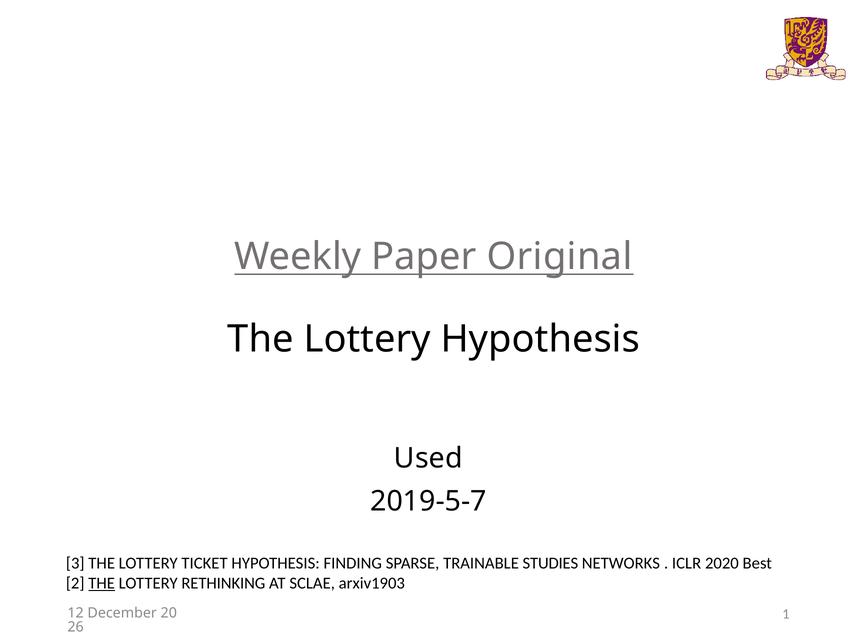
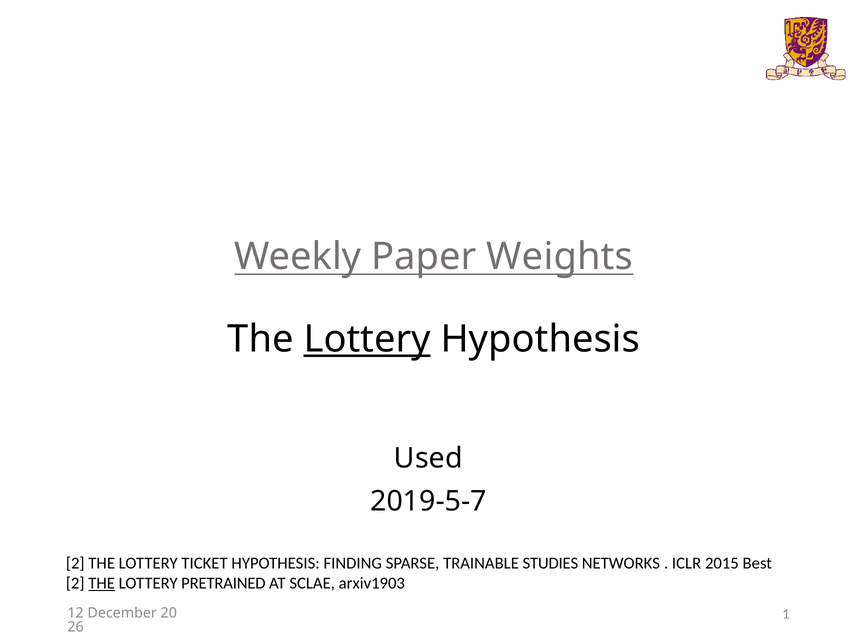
Original: Original -> Weights (560, 257)
Lottery underline: none -> present (367, 339)
3: 3 -> 2 (75, 563)
2020: 2020 -> 2015 (722, 563)
RETHINKING: RETHINKING -> PRETRAINED (223, 583)
